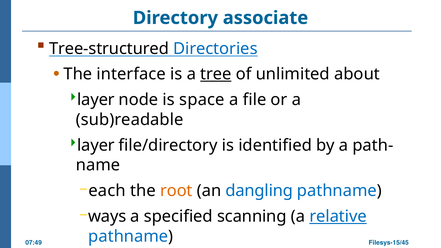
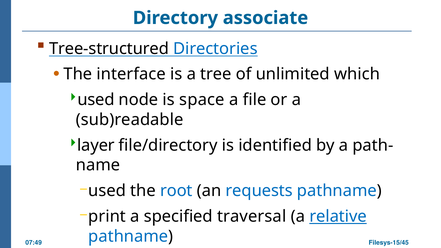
tree underline: present -> none (216, 74)
about: about -> which (357, 74)
layer: layer -> used (96, 100)
each: each -> used (107, 191)
root colour: orange -> blue (176, 191)
dangling: dangling -> requests (259, 191)
ways: ways -> print (107, 216)
scanning: scanning -> traversal (252, 216)
